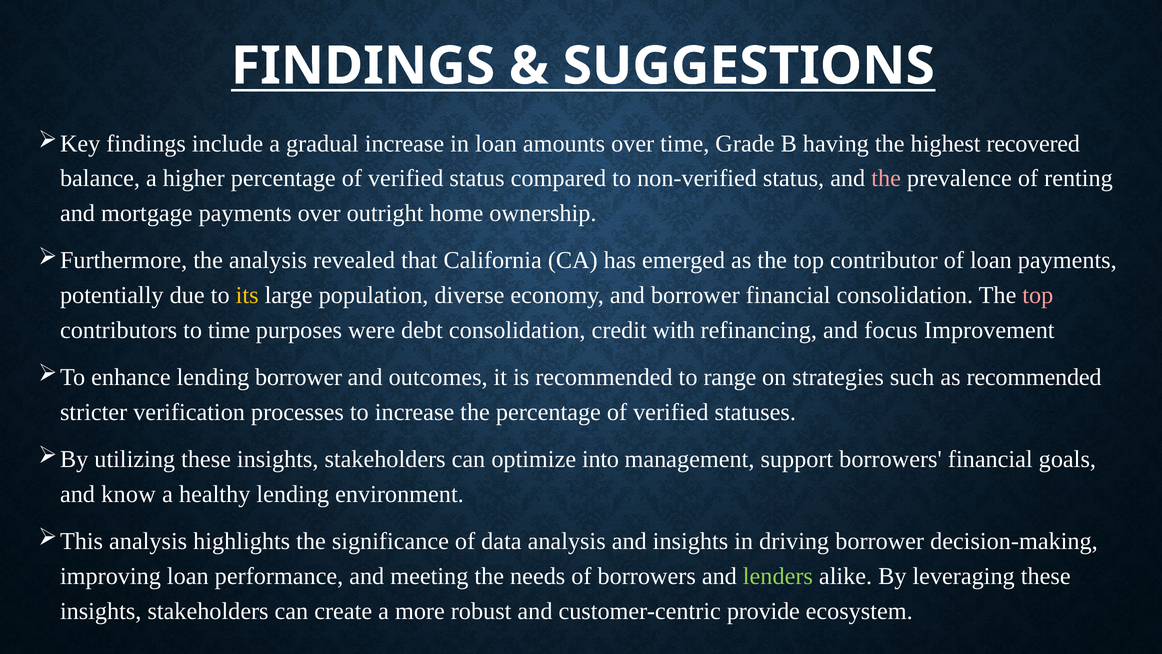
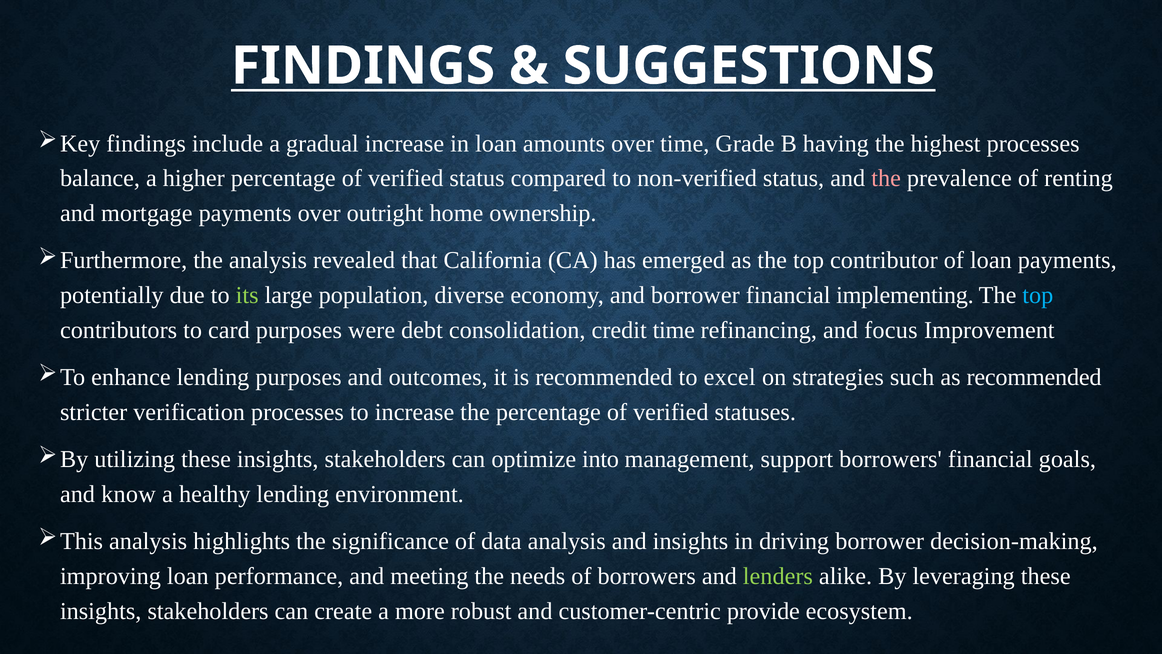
highest recovered: recovered -> processes (1033, 143)
its colour: yellow -> light green (247, 295)
financial consolidation: consolidation -> implementing (905, 295)
top colour: pink -> light blue (1038, 295)
to time: time -> card (229, 330)
credit with: with -> time (674, 330)
lending borrower: borrower -> purposes (299, 377)
range: range -> excel (730, 377)
